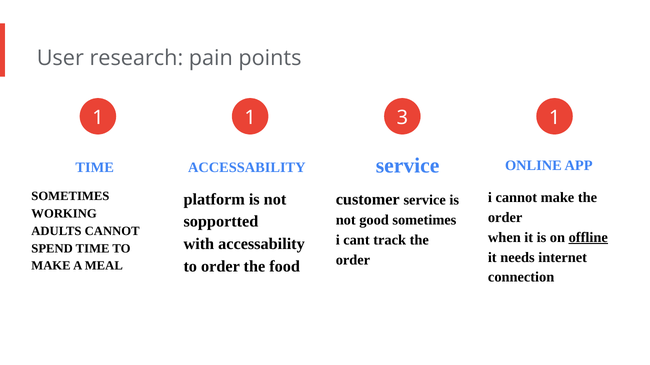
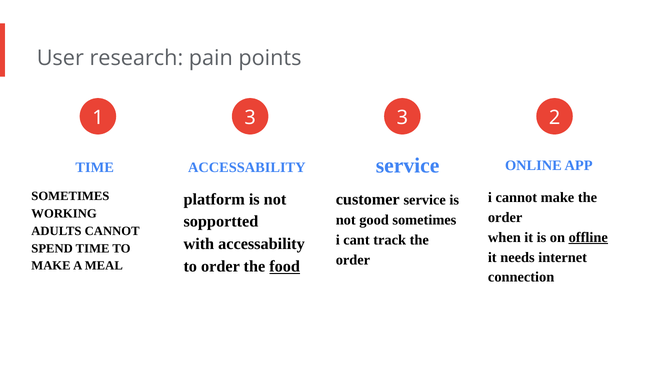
1 1: 1 -> 3 (250, 118)
3 1: 1 -> 2 (555, 118)
food underline: none -> present (285, 267)
